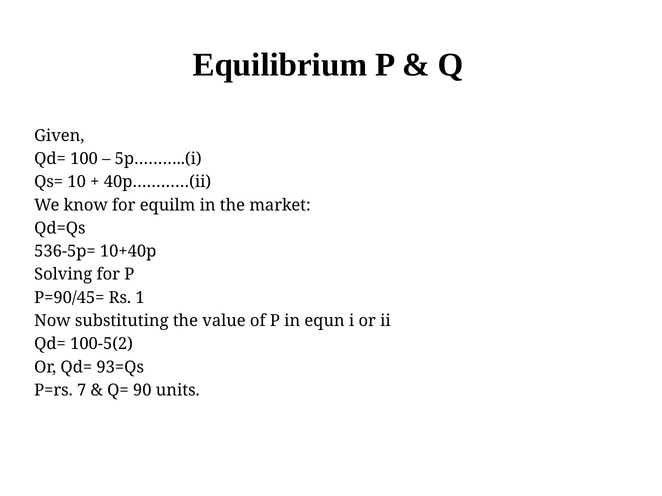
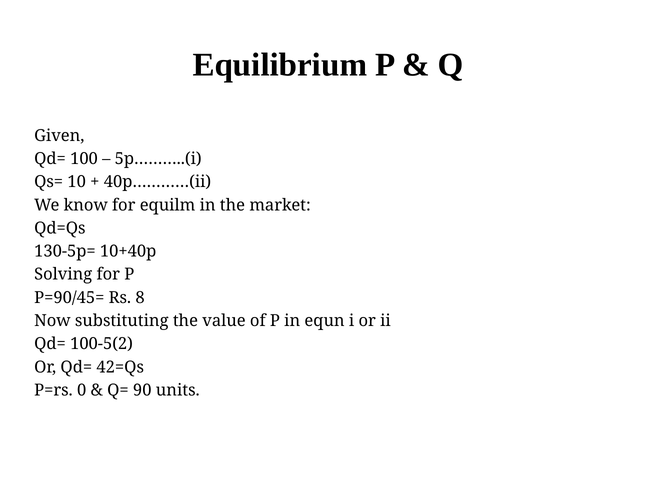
536-5p=: 536-5p= -> 130-5p= (65, 252)
1: 1 -> 8 (140, 298)
93=Qs: 93=Qs -> 42=Qs (120, 367)
7: 7 -> 0 (82, 391)
